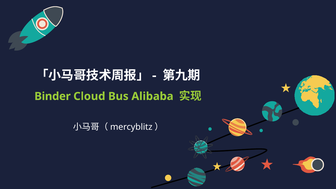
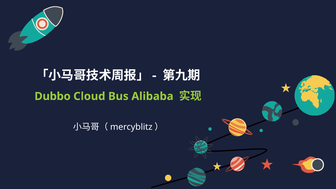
Binder: Binder -> Dubbo (53, 96)
